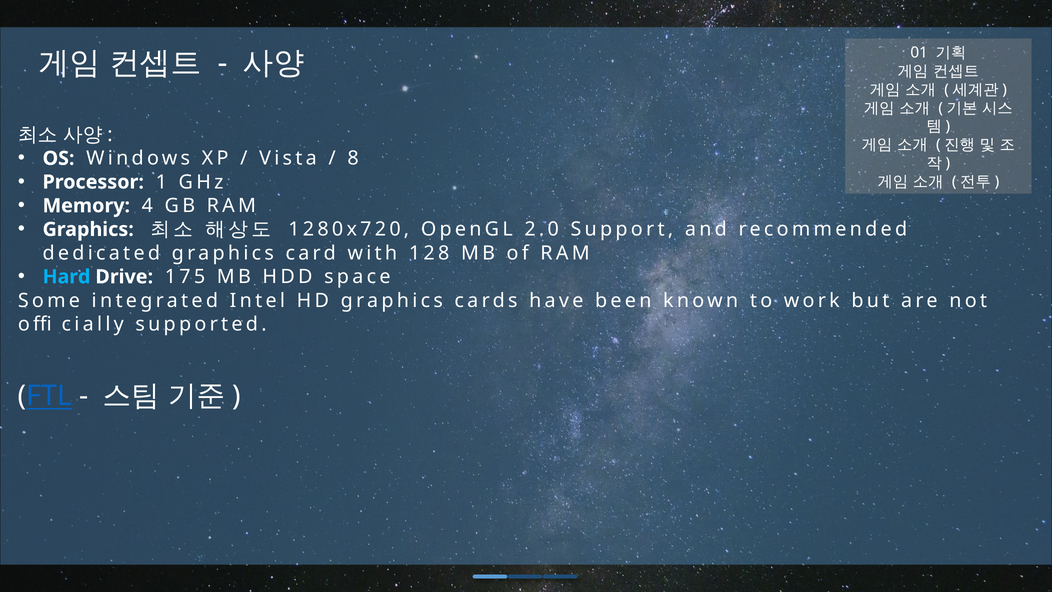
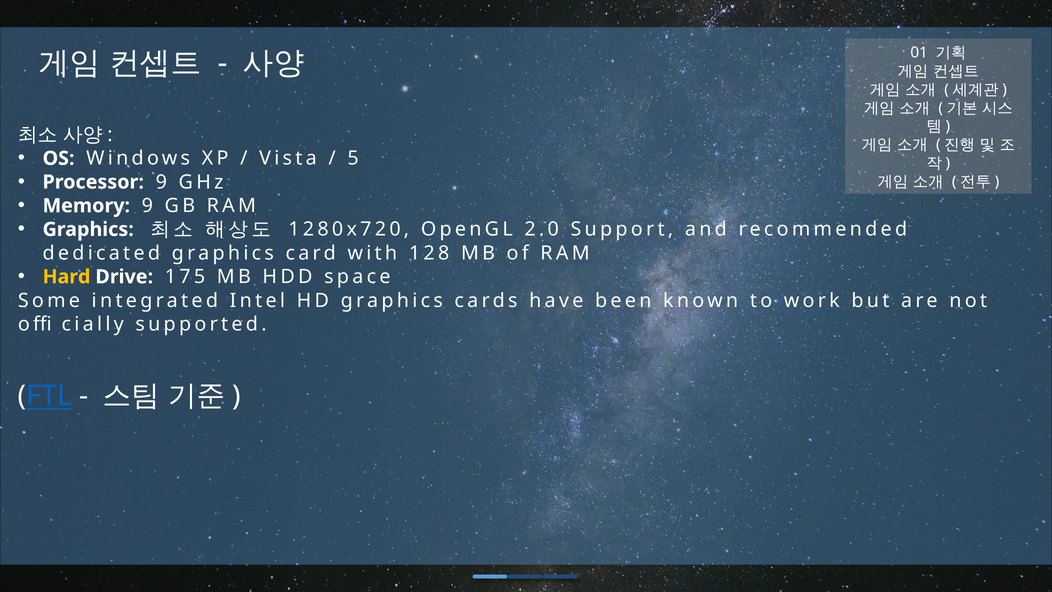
8: 8 -> 5 (353, 158)
Processor 1: 1 -> 9 (161, 182)
Memory 4: 4 -> 9 (147, 206)
Hard colour: light blue -> yellow (66, 277)
